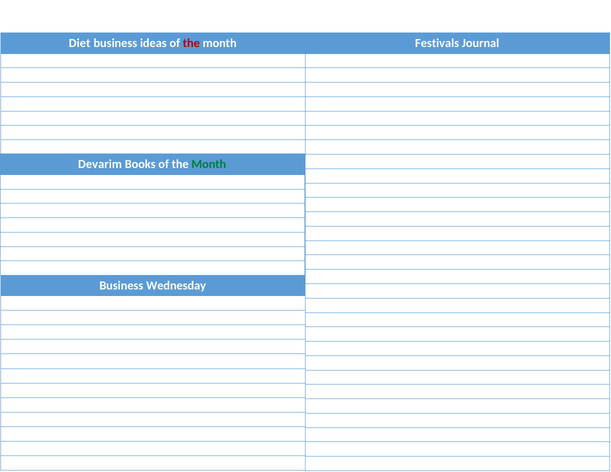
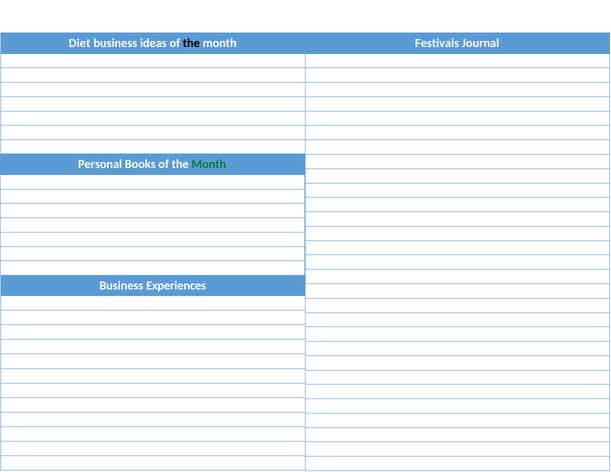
the colour: red -> black (191, 43)
Devarim: Devarim -> Personal (100, 164)
Wednesday: Wednesday -> Experiences (176, 286)
